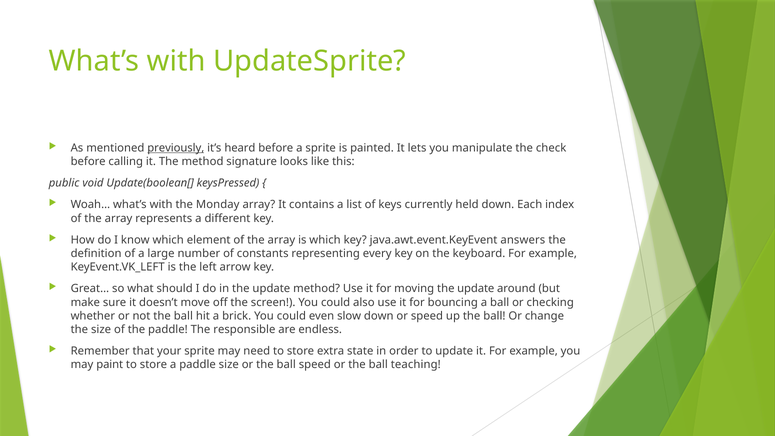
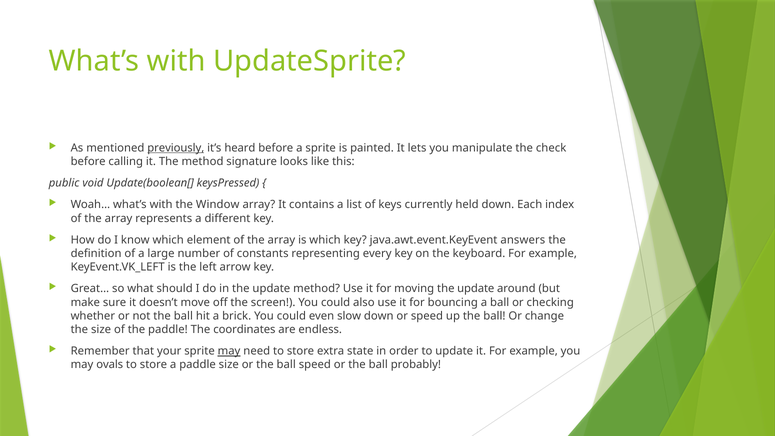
Monday: Monday -> Window (218, 205)
responsible: responsible -> coordinates (244, 329)
may underline: none -> present (229, 351)
paint: paint -> ovals (110, 365)
teaching: teaching -> probably (416, 365)
